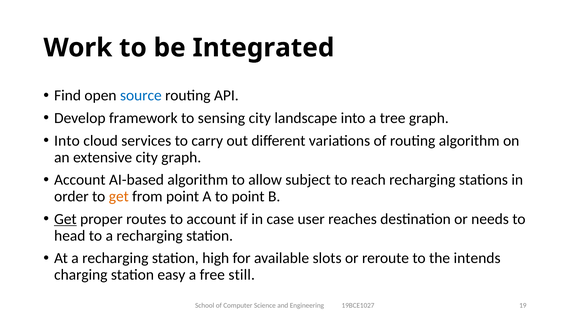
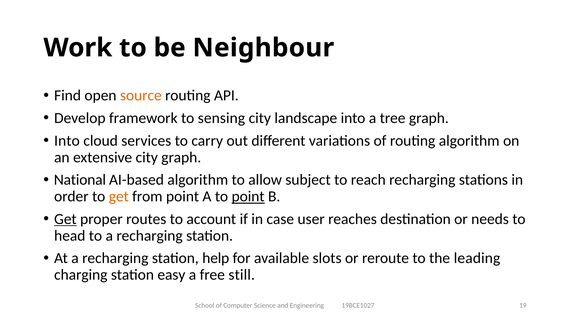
Integrated: Integrated -> Neighbour (263, 48)
source colour: blue -> orange (141, 96)
Account: Account -> National (80, 180)
point underline: none -> present (248, 197)
high: high -> help (216, 259)
intends: intends -> leading (477, 259)
